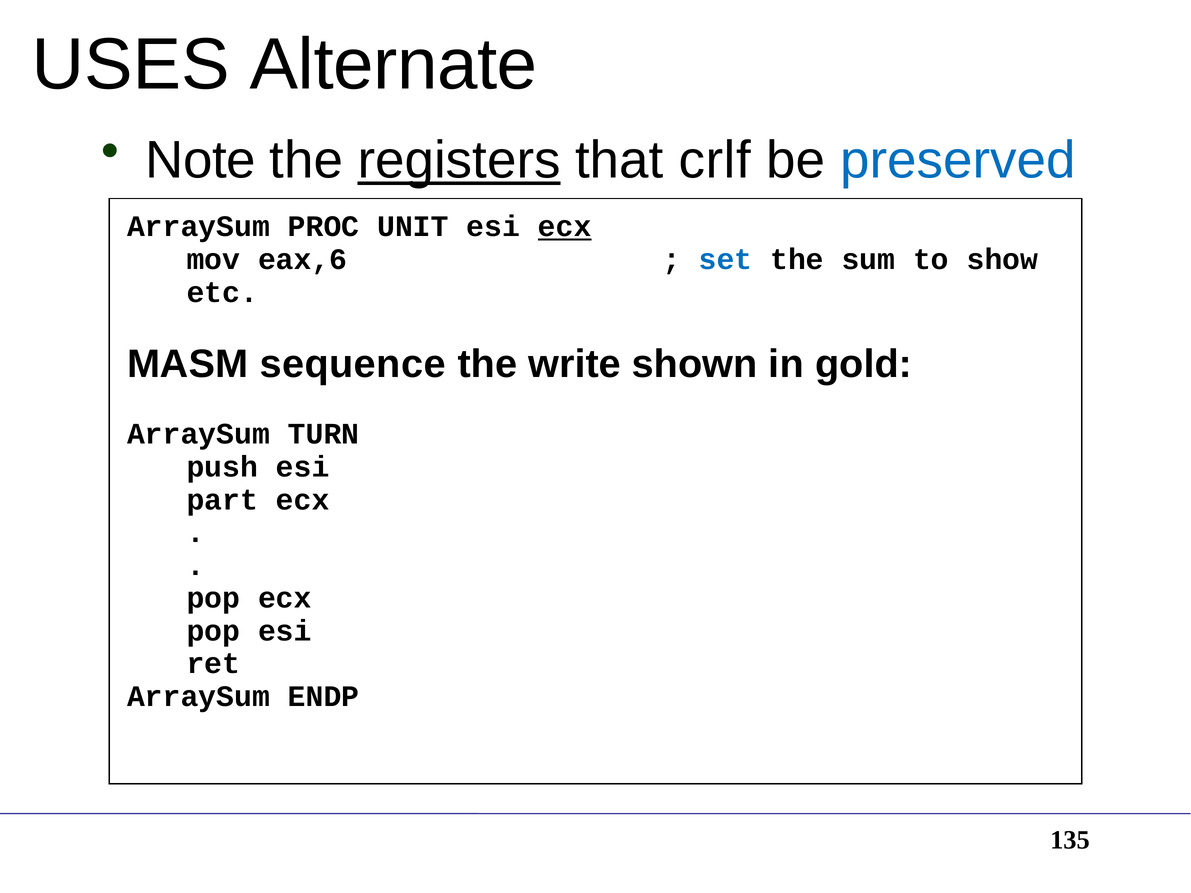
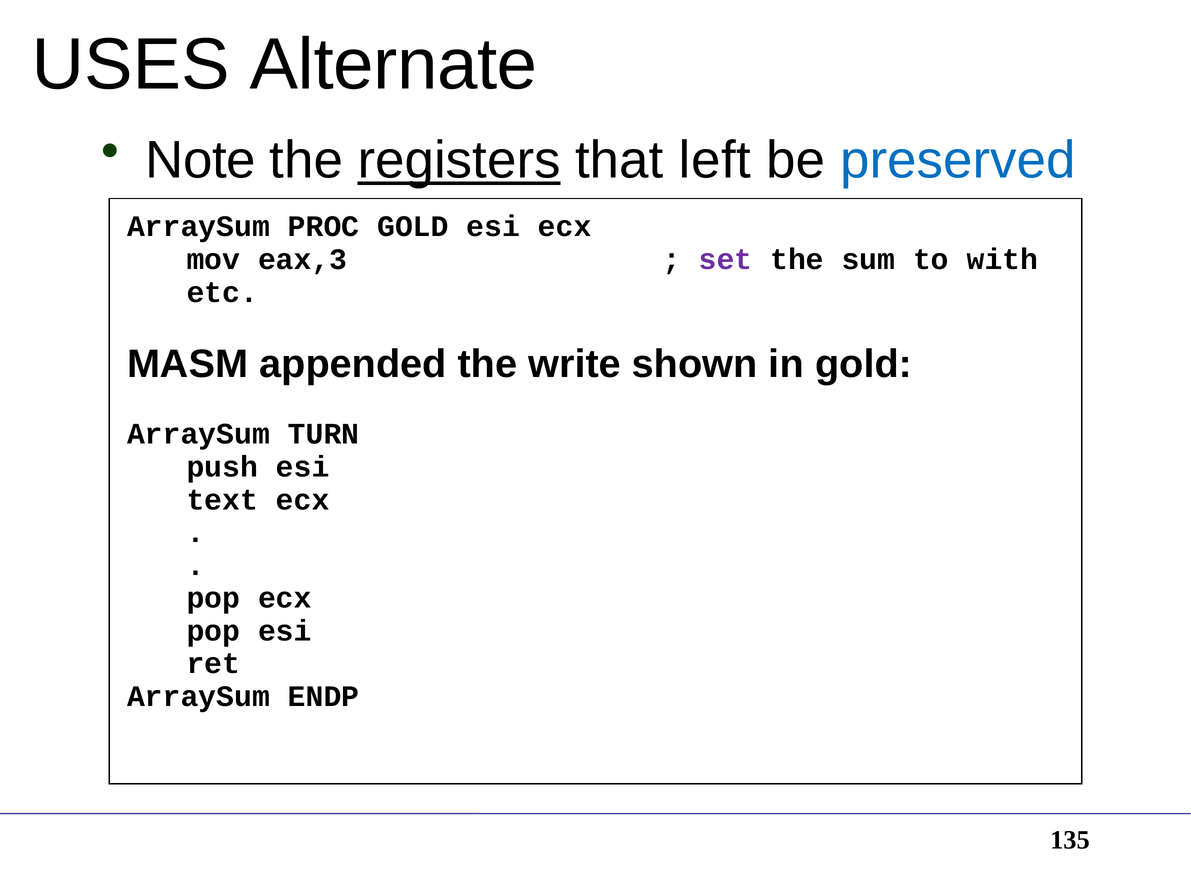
crlf: crlf -> left (715, 161)
PROC UNIT: UNIT -> GOLD (413, 227)
ecx underline: present -> none (565, 227)
eax,6: eax,6 -> eax,3 (303, 260)
set colour: blue -> purple (726, 260)
show: show -> with (1002, 260)
sequence: sequence -> appended (353, 364)
part: part -> text (222, 500)
